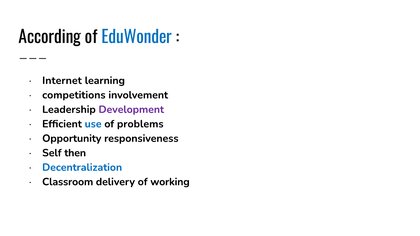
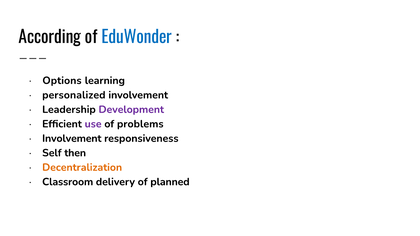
Internet: Internet -> Options (62, 81)
competitions: competitions -> personalized (74, 95)
use colour: blue -> purple (93, 124)
Opportunity: Opportunity -> Involvement (72, 139)
Decentralization colour: blue -> orange (82, 167)
working: working -> planned (170, 182)
